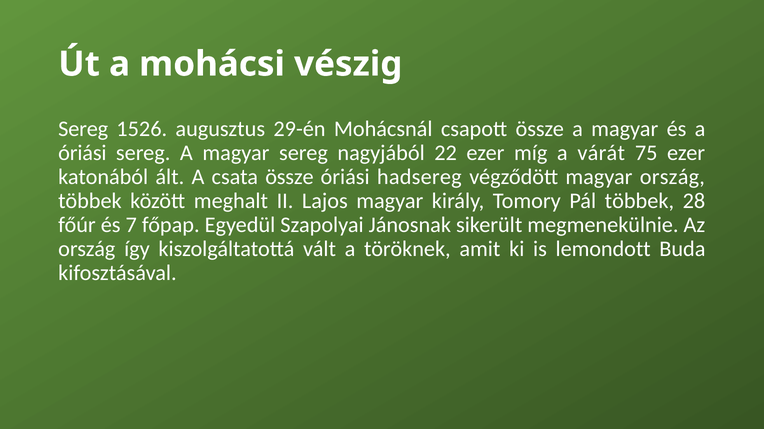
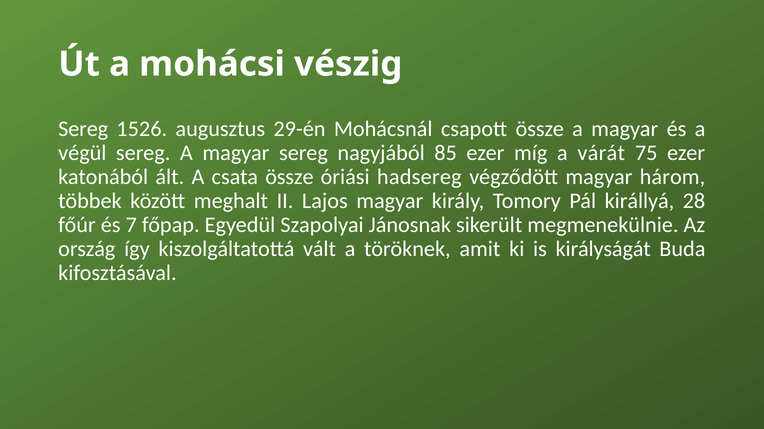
óriási: óriási -> végül (82, 153)
22: 22 -> 85 (446, 153)
magyar ország: ország -> három (672, 177)
Pál többek: többek -> királlyá (639, 201)
lemondott: lemondott -> királyságát (603, 250)
